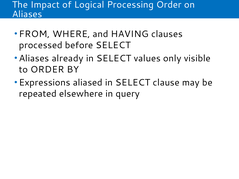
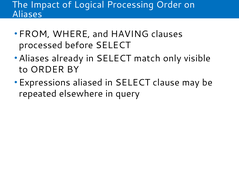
values: values -> match (147, 58)
